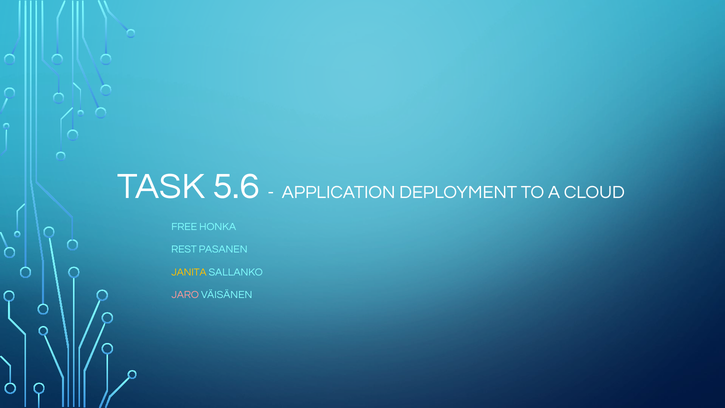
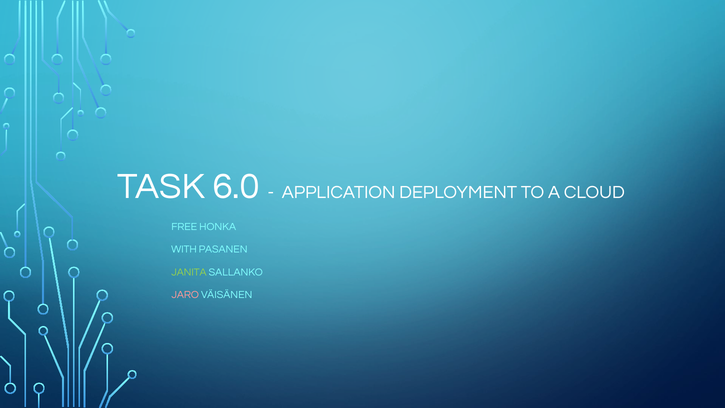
5.6: 5.6 -> 6.0 (236, 186)
REST: REST -> WITH (184, 249)
JANITA colour: yellow -> light green (189, 272)
